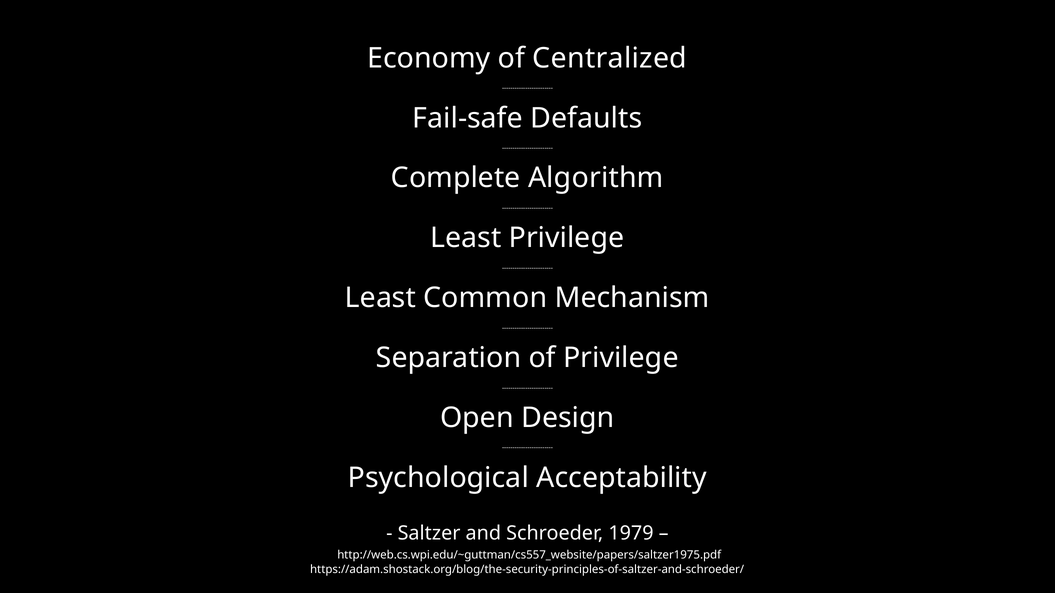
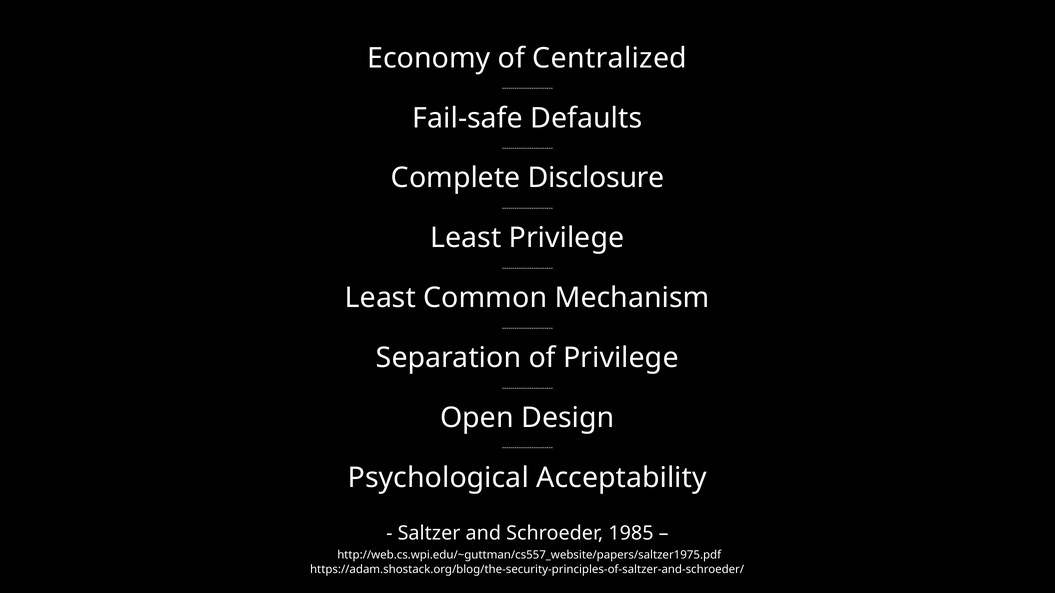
Algorithm: Algorithm -> Disclosure (596, 178)
1979: 1979 -> 1985 (631, 533)
